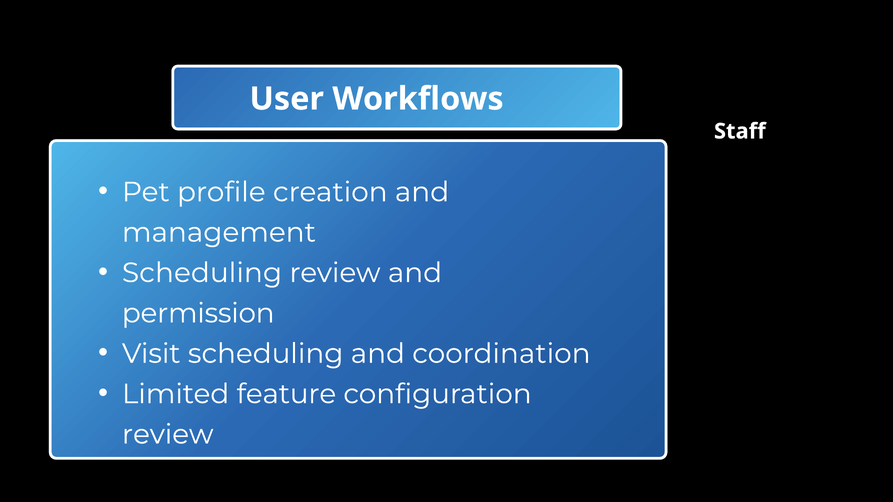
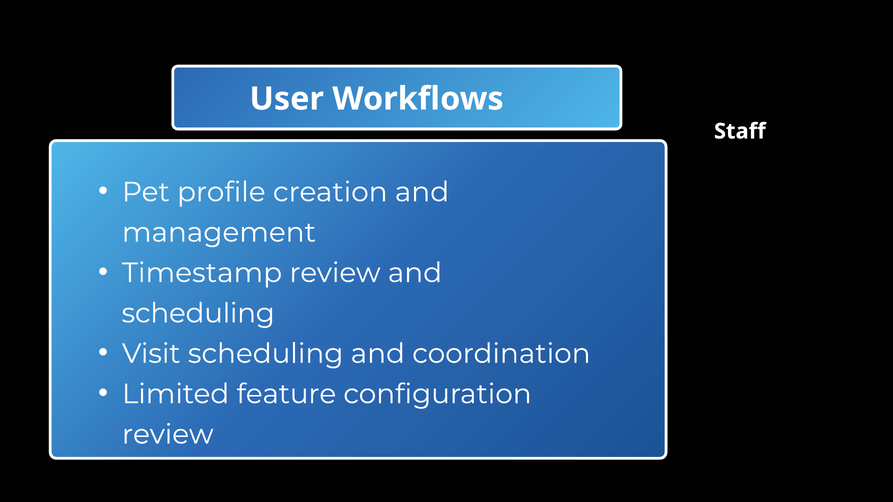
Scheduling: Scheduling -> Timestamp (202, 273)
permission: permission -> scheduling (198, 313)
